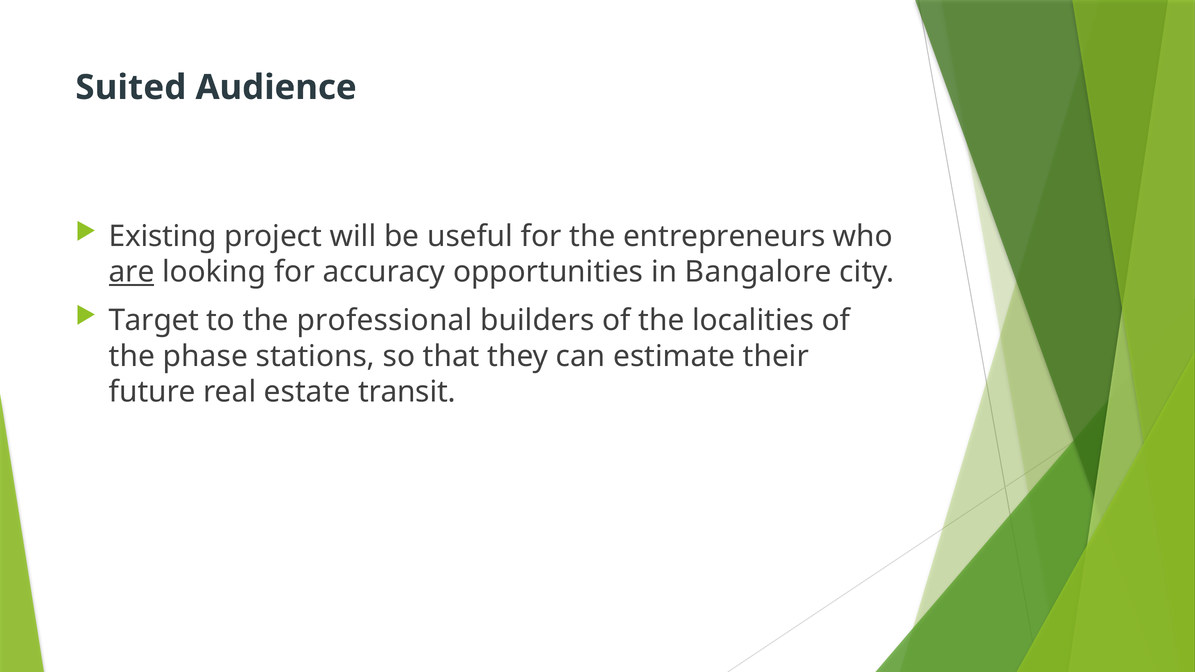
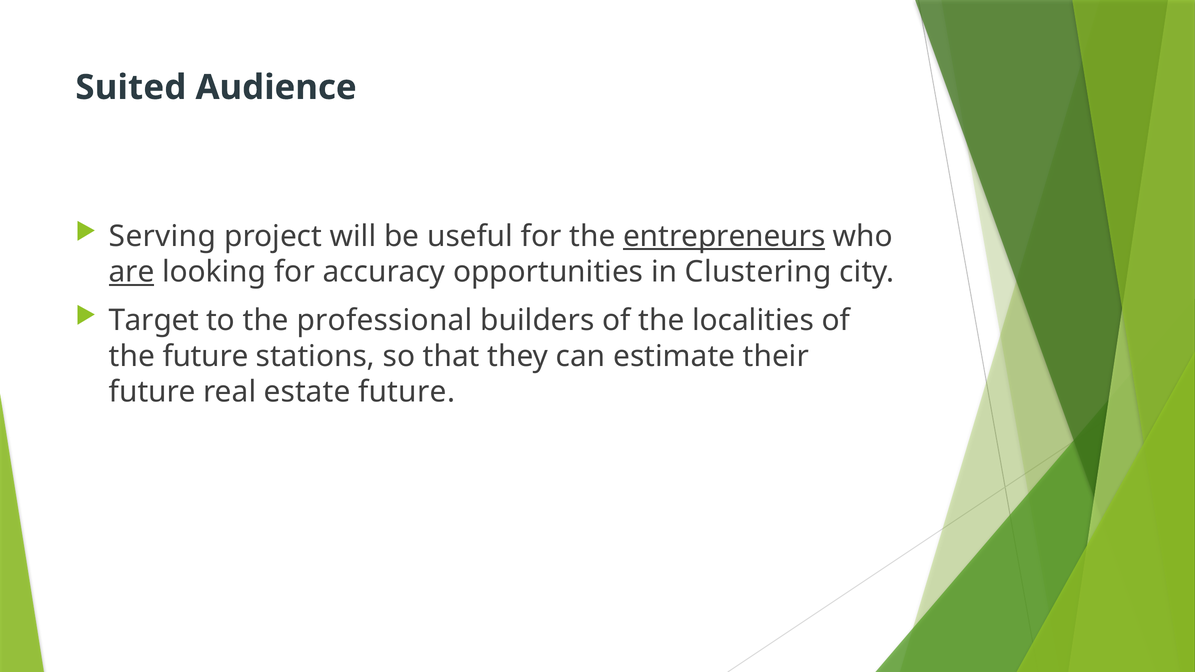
Existing: Existing -> Serving (163, 236)
entrepreneurs underline: none -> present (724, 236)
Bangalore: Bangalore -> Clustering (758, 272)
the phase: phase -> future (206, 356)
estate transit: transit -> future (407, 392)
